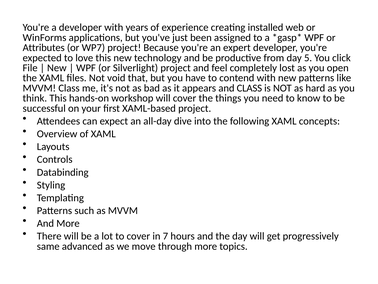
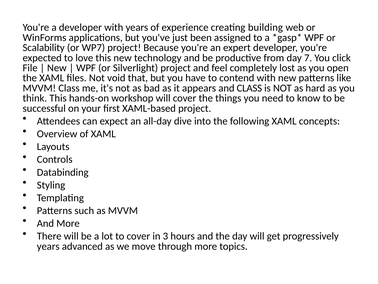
installed: installed -> building (265, 27)
Attributes: Attributes -> Scalability (44, 48)
5: 5 -> 7 (308, 58)
7: 7 -> 3 (165, 236)
same: same -> years (48, 246)
